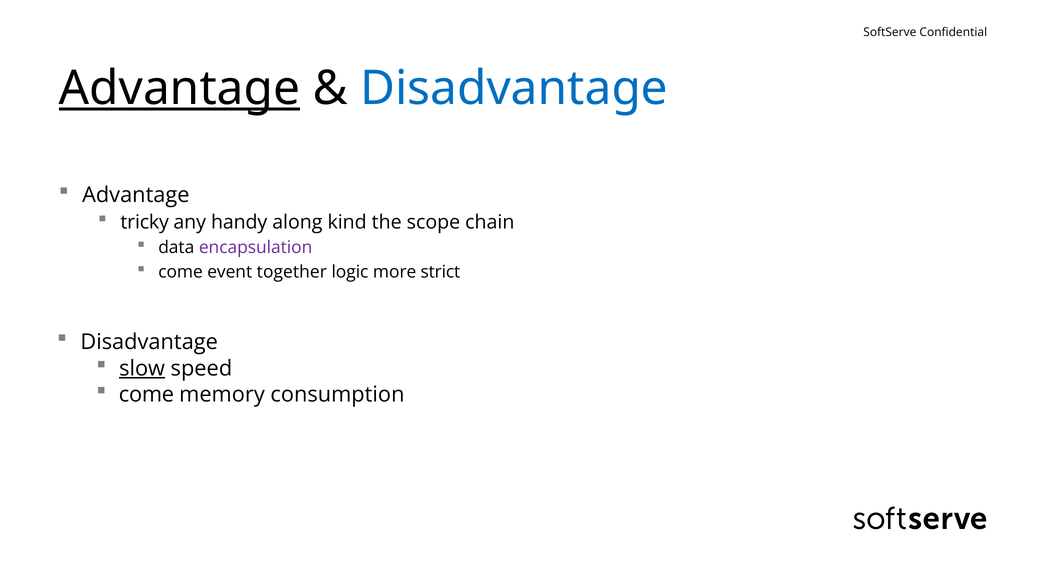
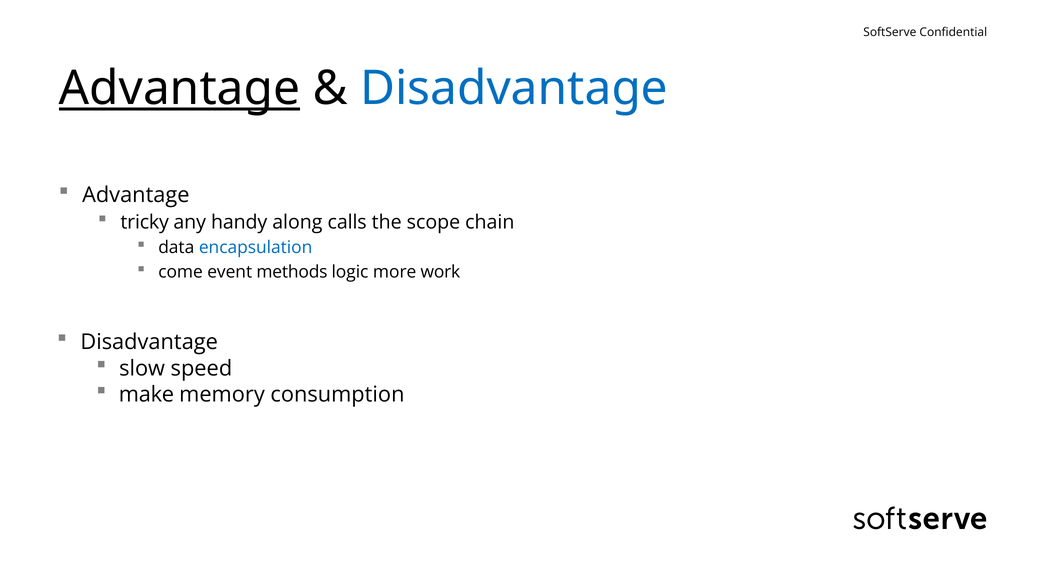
kind: kind -> calls (347, 222)
encapsulation colour: purple -> blue (256, 248)
together: together -> methods (292, 272)
strict: strict -> work (440, 272)
slow underline: present -> none (142, 368)
come: come -> make (146, 394)
